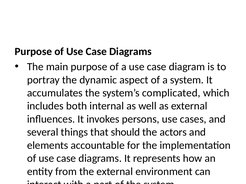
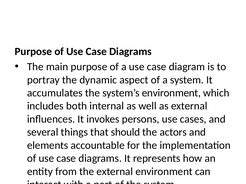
system’s complicated: complicated -> environment (171, 93)
